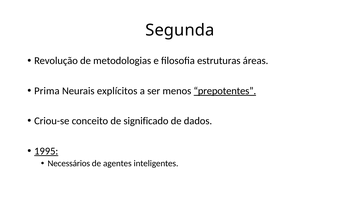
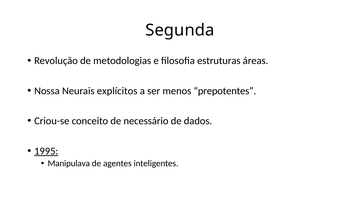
Prima: Prima -> Nossa (47, 91)
prepotentes underline: present -> none (225, 91)
significado: significado -> necessário (146, 121)
Necessários: Necessários -> Manipulava (69, 164)
